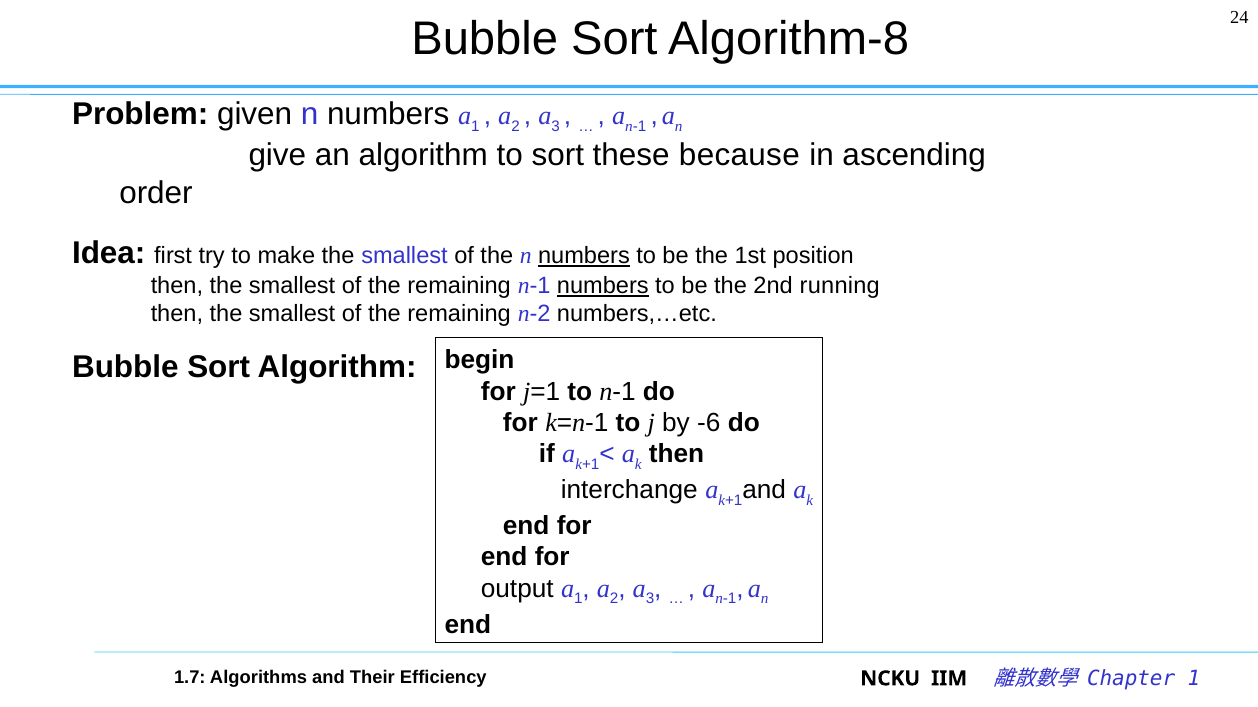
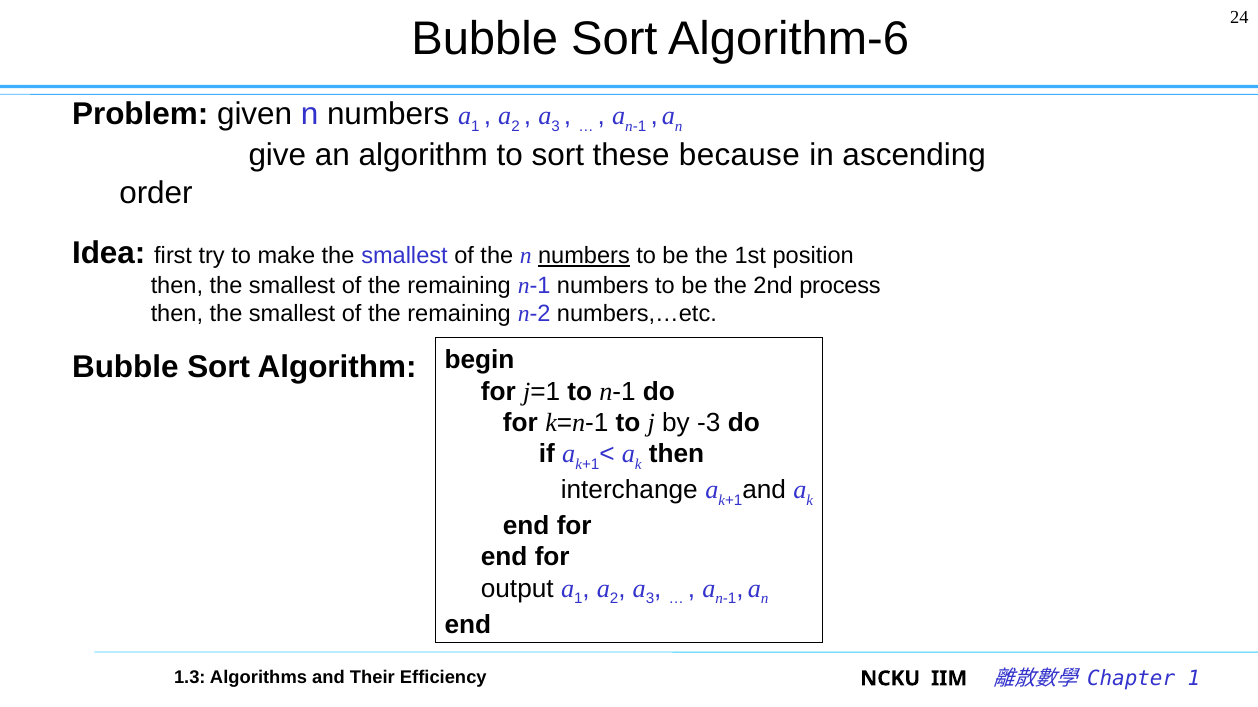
Algorithm-8: Algorithm-8 -> Algorithm-6 (789, 39)
numbers underline: present -> none (603, 286)
running: running -> process (840, 286)
-6: -6 -> -3 (709, 423)
1.7: 1.7 -> 1.3 (190, 678)
